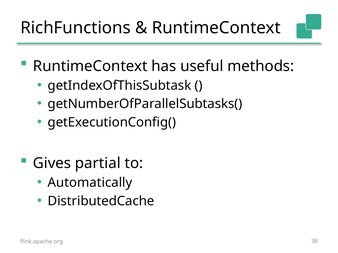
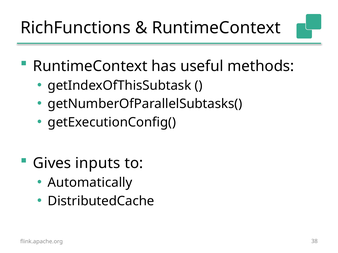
partial: partial -> inputs (98, 164)
